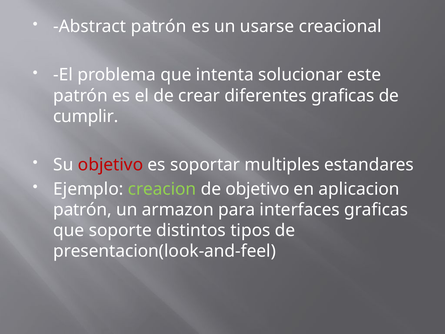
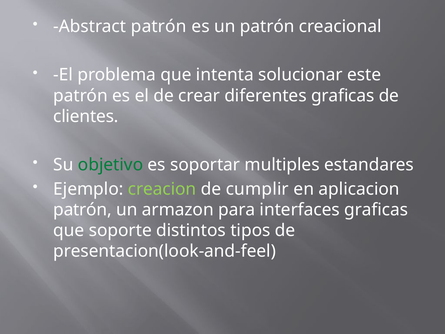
un usarse: usarse -> patrón (267, 26)
cumplir: cumplir -> clientes (86, 116)
objetivo colour: red -> green (111, 165)
de objetivo: objetivo -> cumplir (257, 189)
